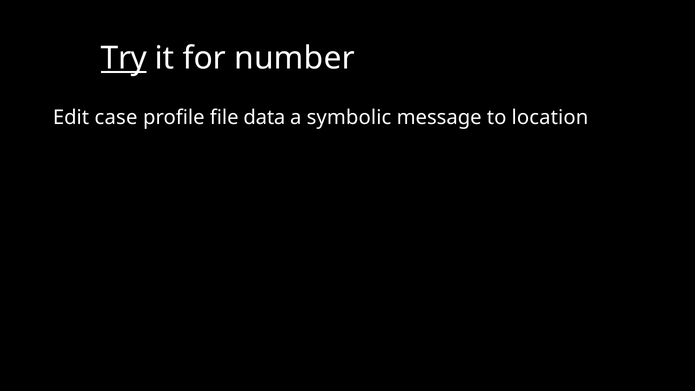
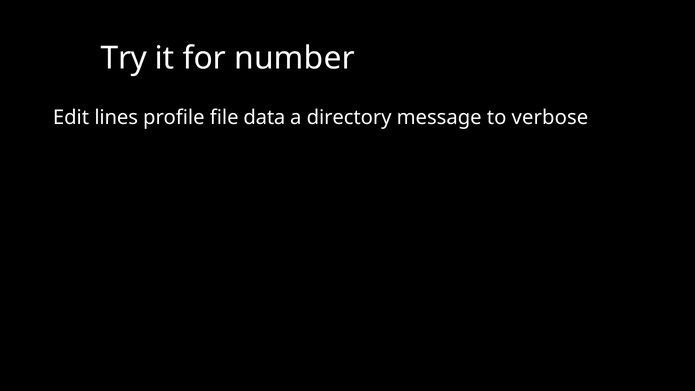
Try underline: present -> none (124, 58)
case: case -> lines (116, 117)
symbolic: symbolic -> directory (349, 117)
location: location -> verbose (550, 117)
